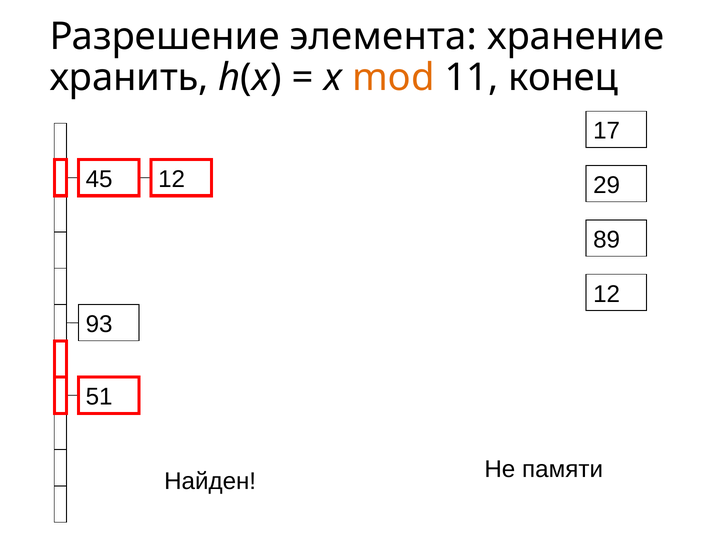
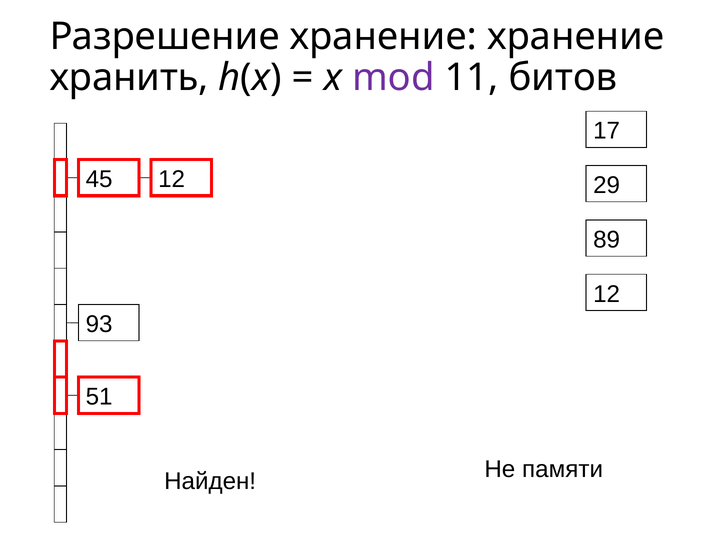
Разрешение элемента: элемента -> хранение (383, 36)
mod colour: orange -> purple (393, 78)
конец: конец -> битов (563, 78)
